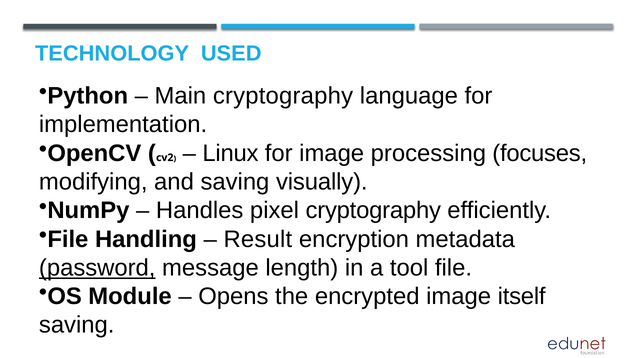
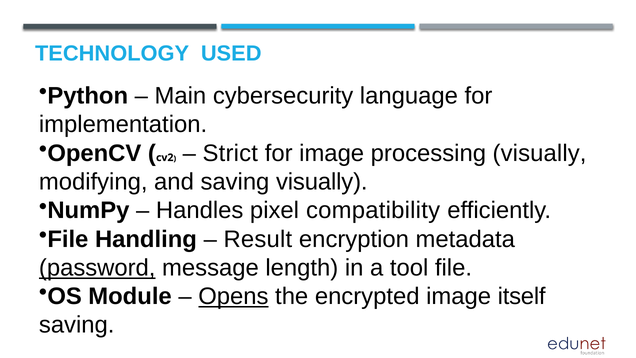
Main cryptography: cryptography -> cybersecurity (283, 96)
Linux: Linux -> Strict (230, 153)
processing focuses: focuses -> visually (540, 153)
pixel cryptography: cryptography -> compatibility (373, 210)
Opens underline: none -> present (233, 296)
